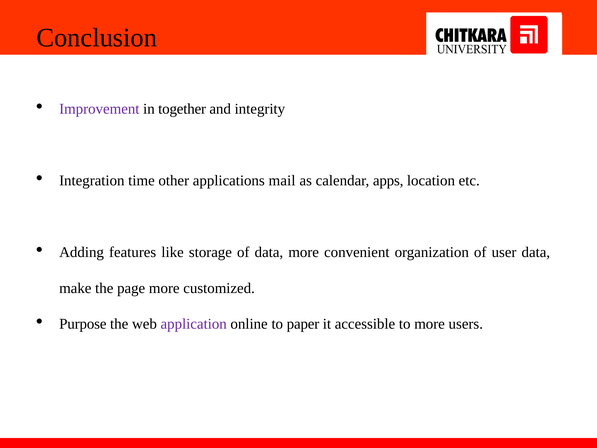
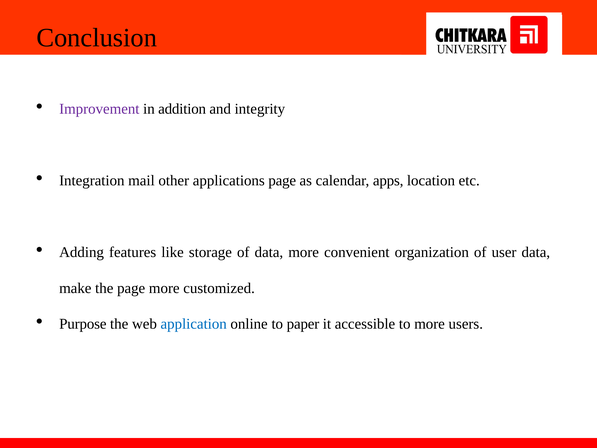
together: together -> addition (182, 109)
time: time -> mail (141, 181)
applications mail: mail -> page (282, 181)
application colour: purple -> blue (194, 324)
